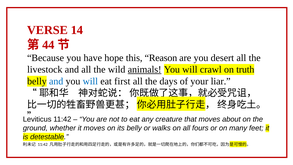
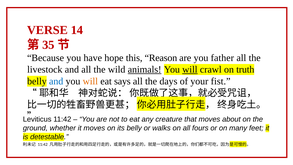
44: 44 -> 35 (48, 45)
desert: desert -> father (222, 58)
will underline: none -> present (190, 69)
will colour: blue -> orange (90, 81)
first: first -> says (122, 81)
liar: liar -> fist (221, 81)
